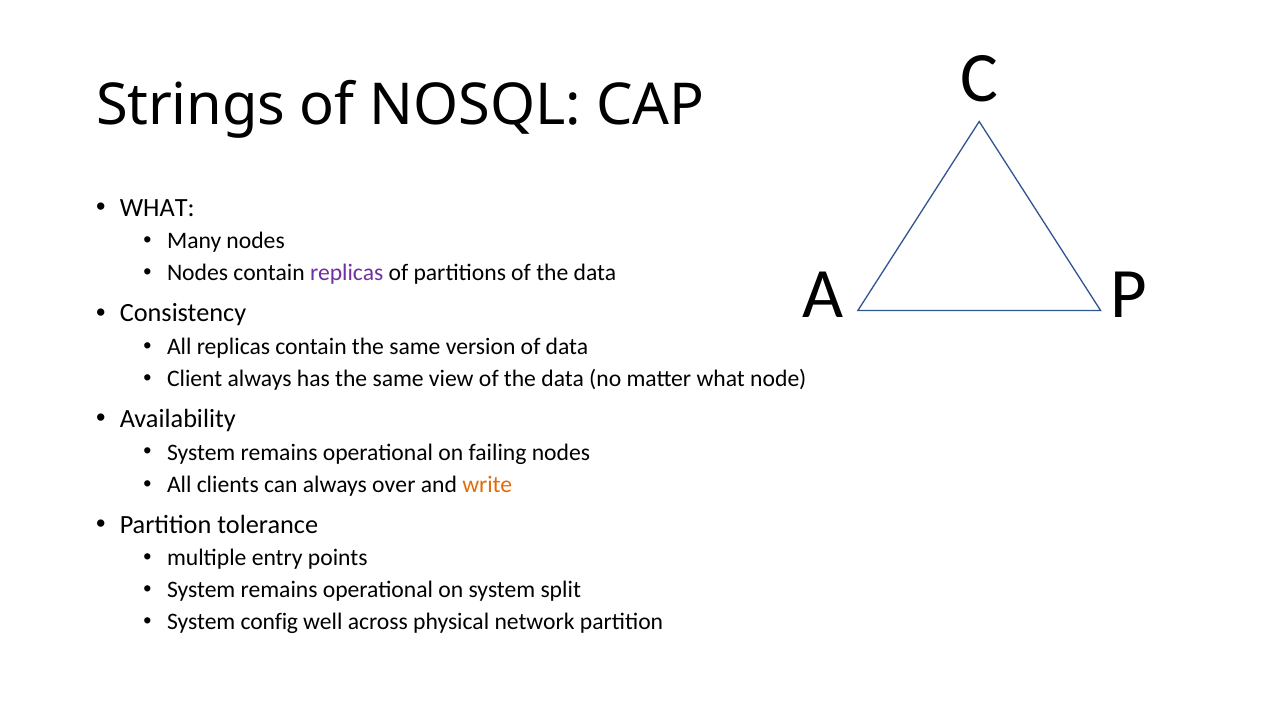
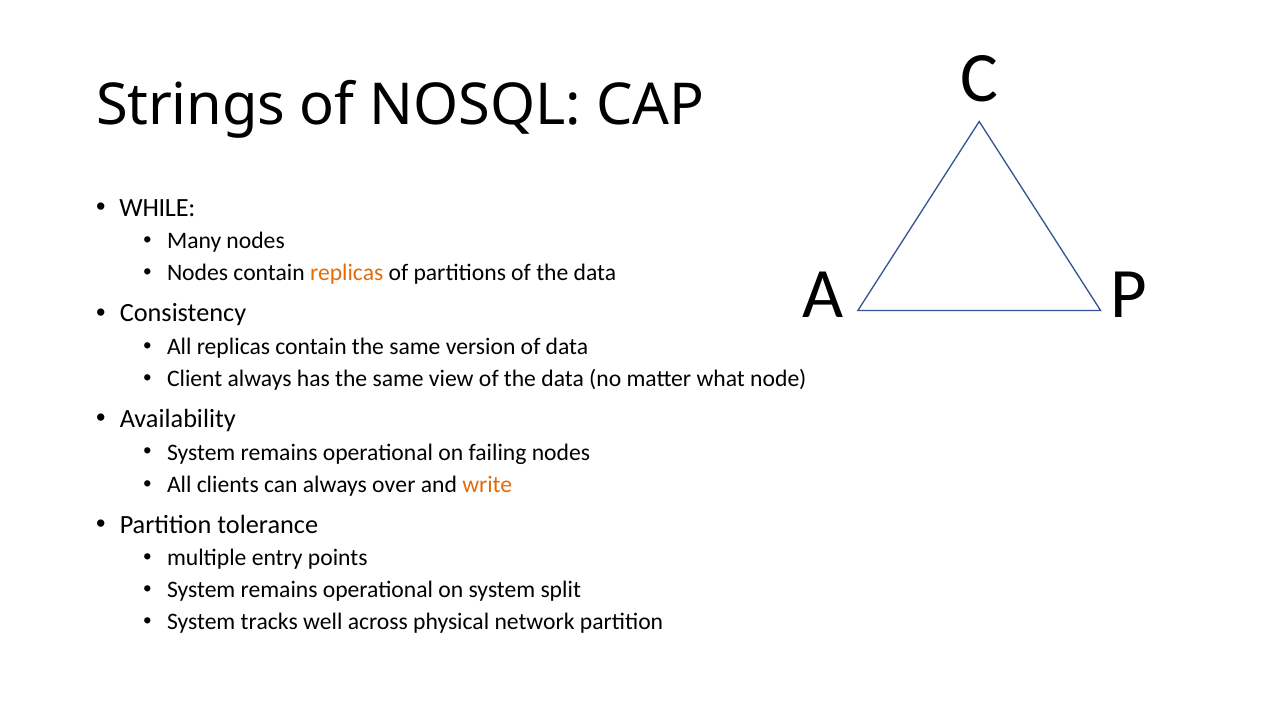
WHAT: WHAT -> WHILE (157, 208)
replicas colour: purple -> orange (347, 273)
config: config -> tracks (269, 622)
